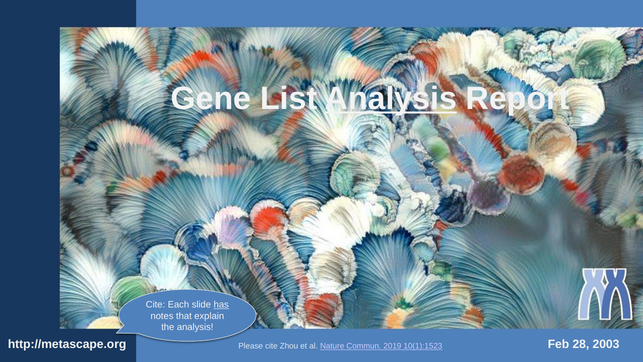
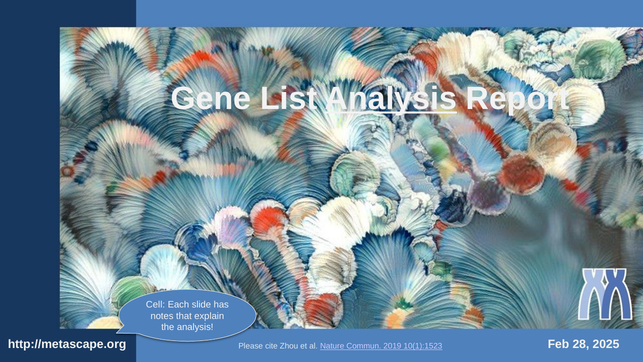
Cite: Cite -> Cell (155, 304)
has underline: present -> none (221, 304)
2003: 2003 -> 2025 (606, 344)
